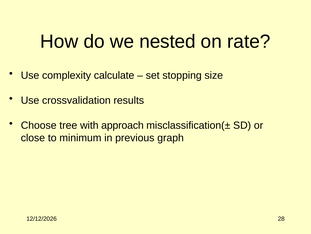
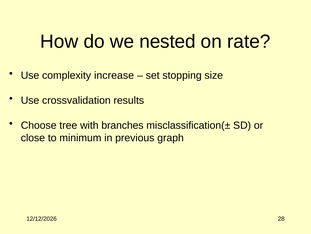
calculate: calculate -> increase (114, 75)
approach: approach -> branches (122, 125)
